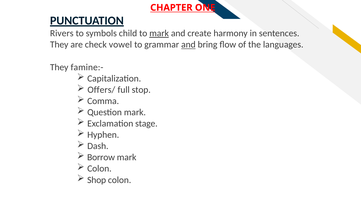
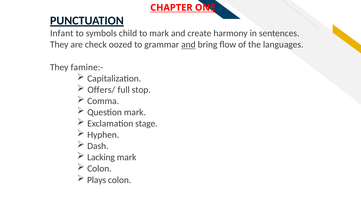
Rivers: Rivers -> Infant (62, 33)
mark underline: present -> none (159, 33)
vowel: vowel -> oozed (120, 45)
Borrow: Borrow -> Lacking (101, 157)
Shop: Shop -> Plays (97, 180)
